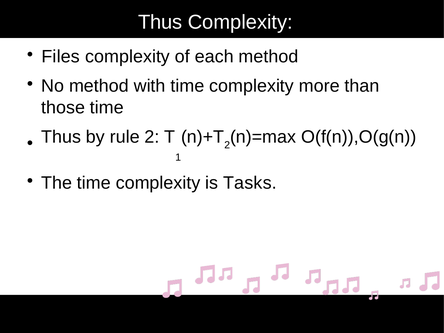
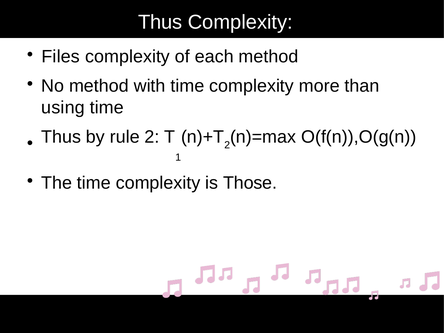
those: those -> using (63, 107)
Tasks: Tasks -> Those (250, 183)
